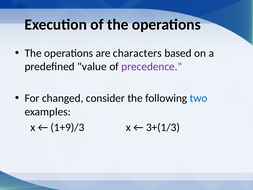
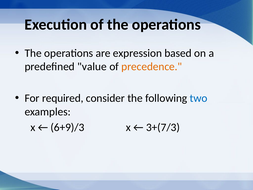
characters: characters -> expression (137, 53)
precedence colour: purple -> orange (152, 67)
changed: changed -> required (63, 98)
1+9)/3: 1+9)/3 -> 6+9)/3 (67, 127)
3+(1/3: 3+(1/3 -> 3+(7/3 (163, 127)
